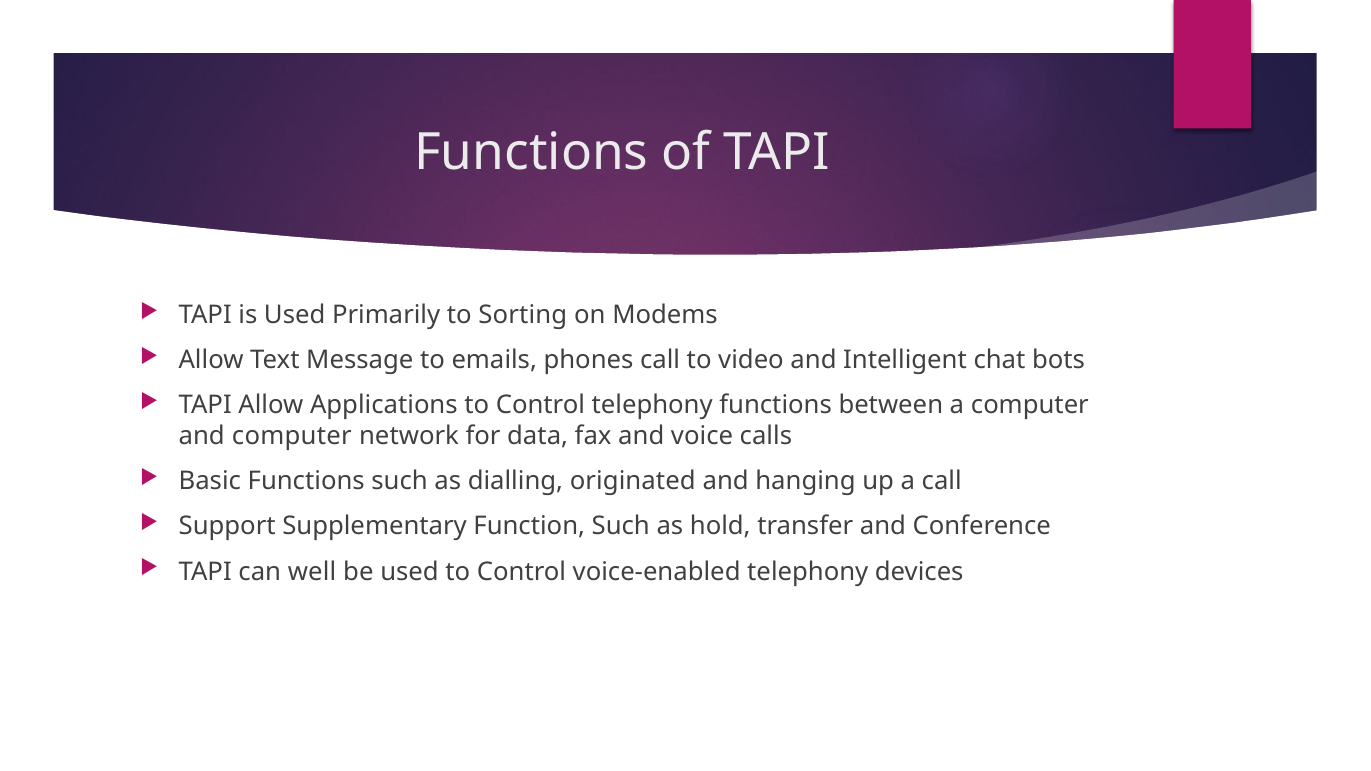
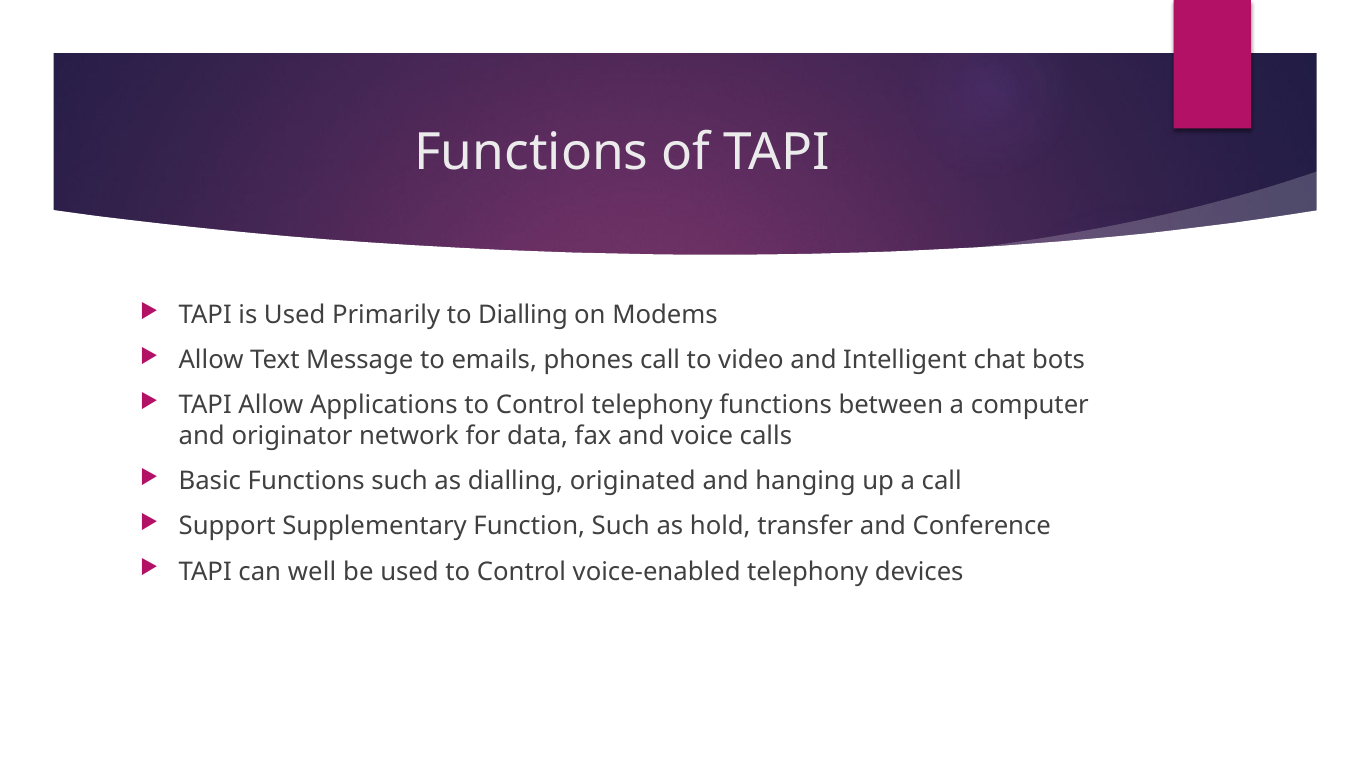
to Sorting: Sorting -> Dialling (523, 315)
and computer: computer -> originator (292, 436)
